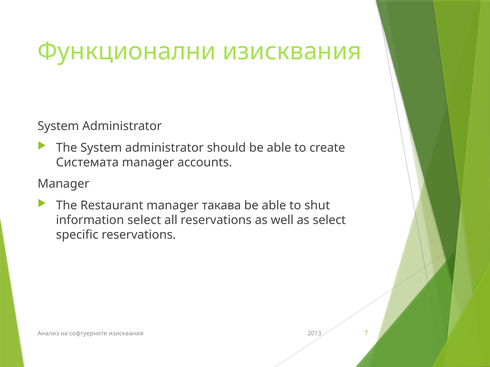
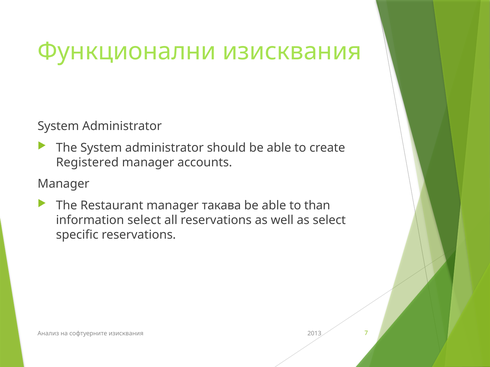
Системата: Системата -> Registered (87, 163)
shut: shut -> than (317, 206)
